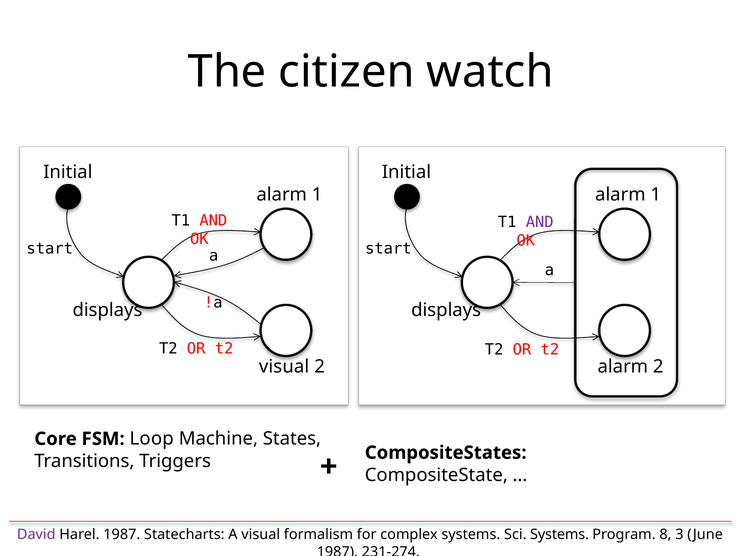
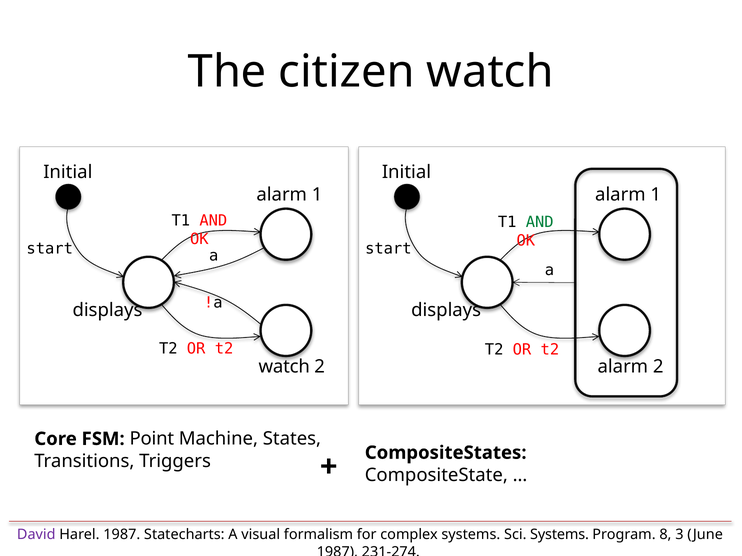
AND colour: purple -> green (540, 222)
visual: visual -> watch (284, 367)
Loop: Loop -> Point (152, 439)
